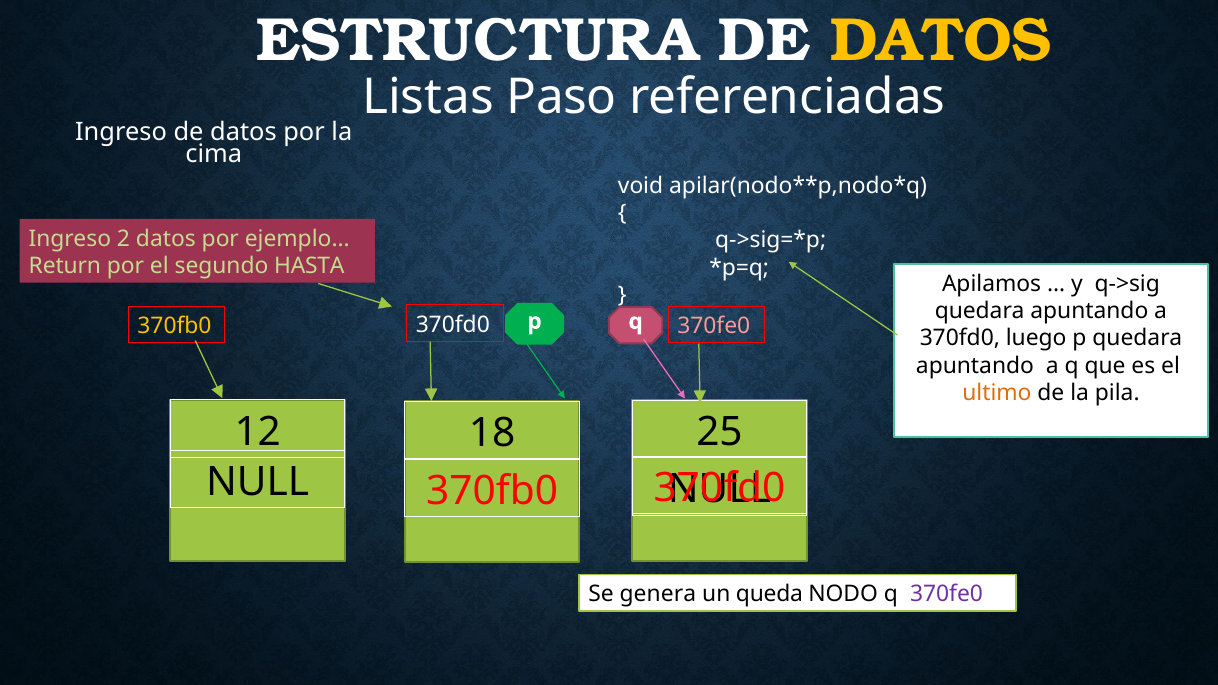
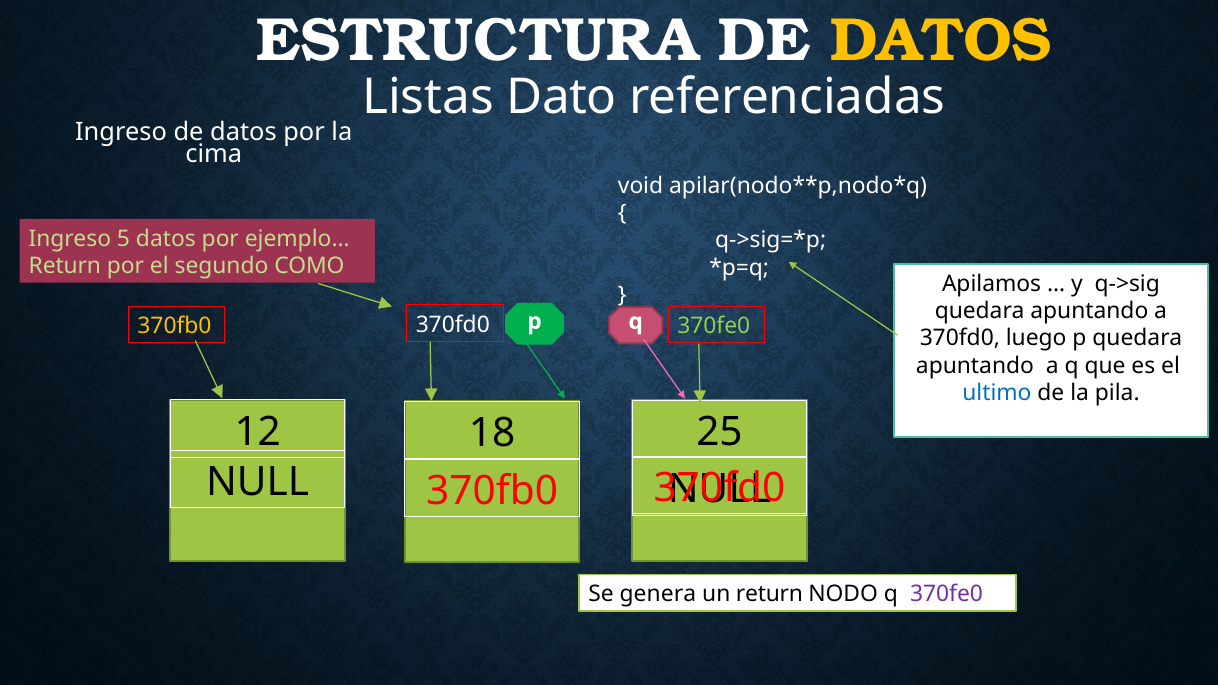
Paso: Paso -> Dato (562, 97)
2: 2 -> 5 (123, 239)
HASTA: HASTA -> COMO (309, 266)
370fe0 colour: pink -> light green (714, 326)
ultimo colour: orange -> blue (997, 393)
un queda: queda -> return (769, 594)
